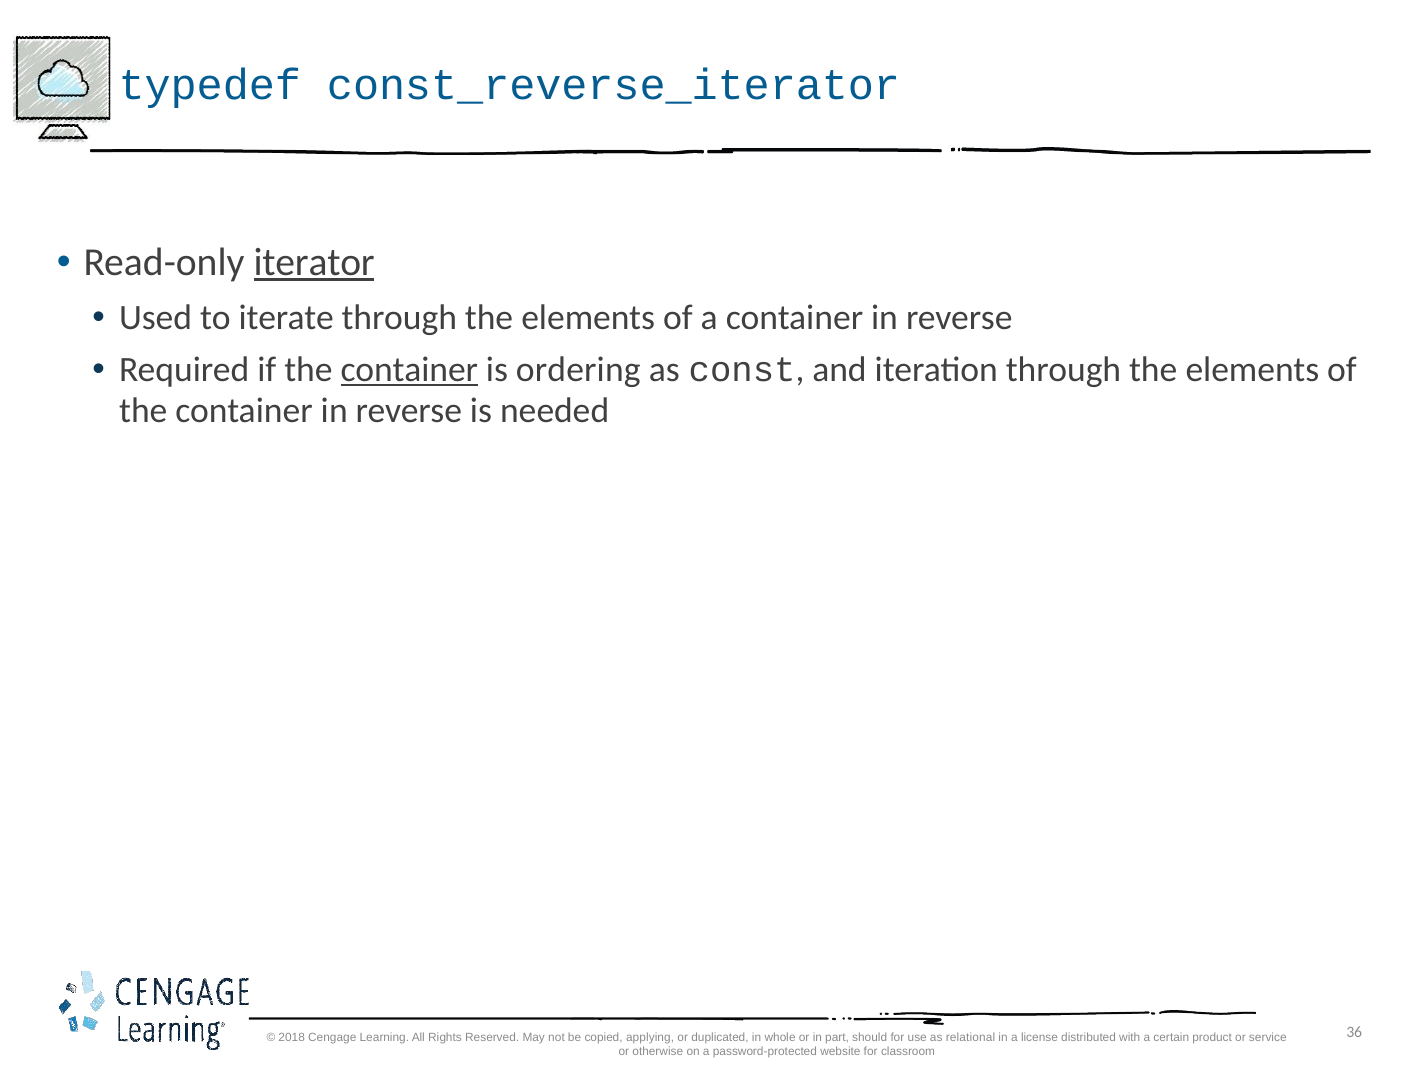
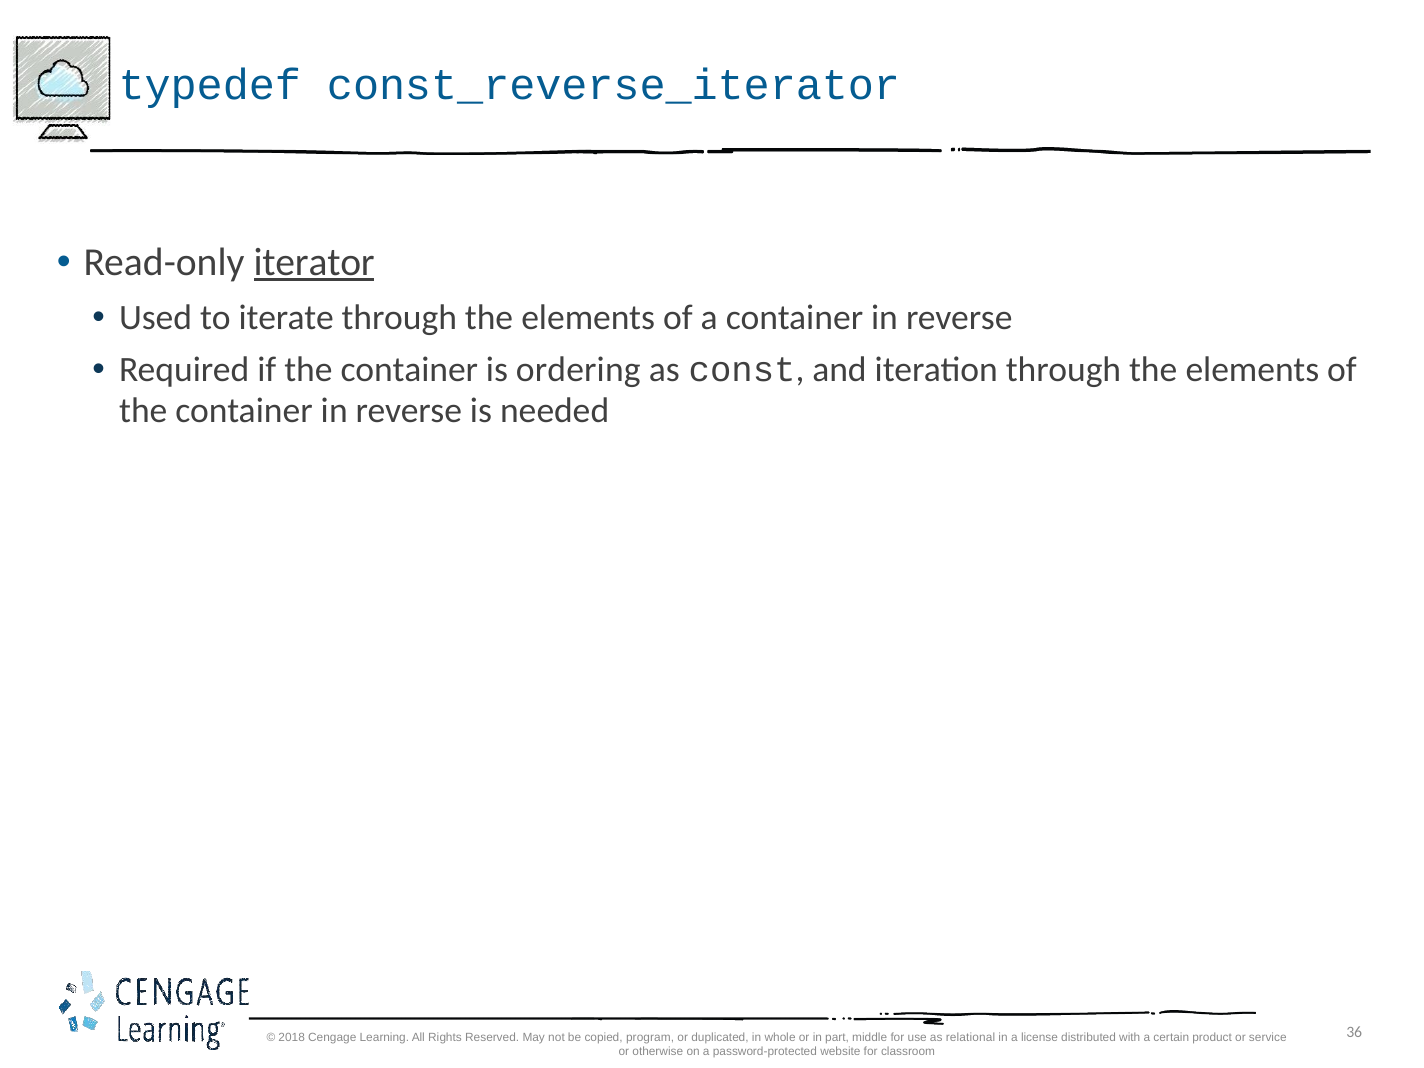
container underline: present -> none (409, 370)
applying: applying -> program (650, 1037)
should: should -> middle (870, 1037)
